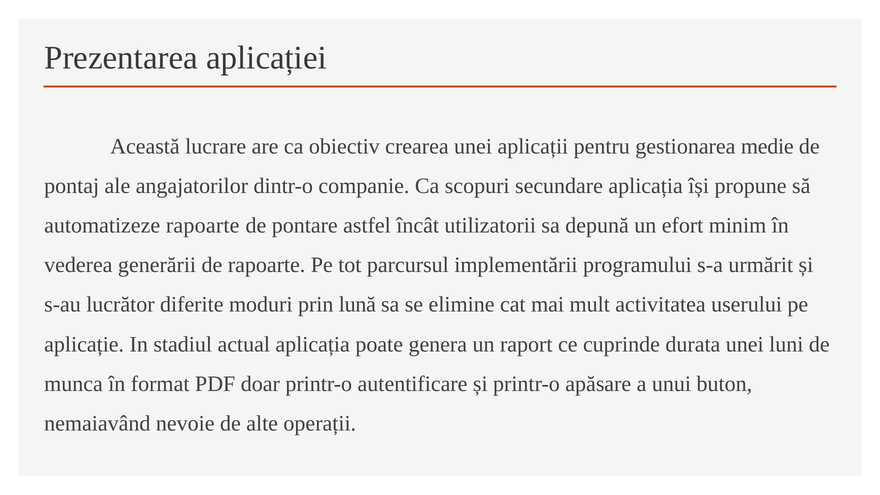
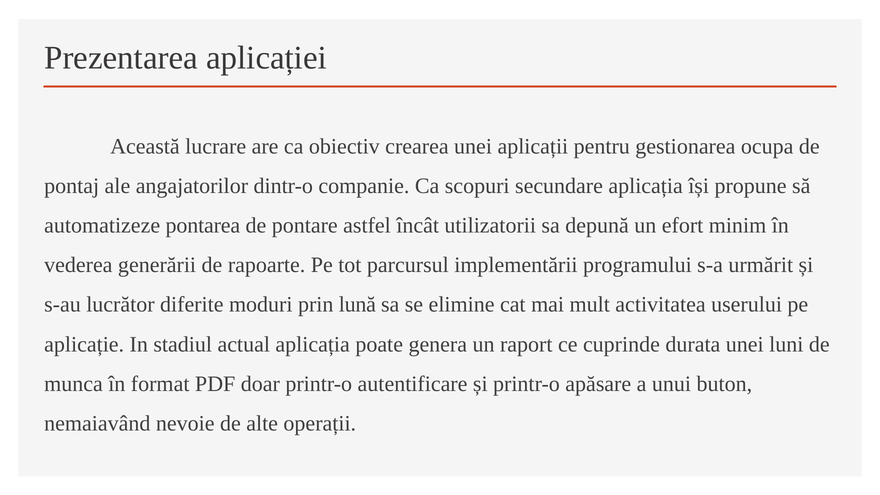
medie: medie -> ocupa (767, 146)
automatizeze rapoarte: rapoarte -> pontarea (203, 225)
